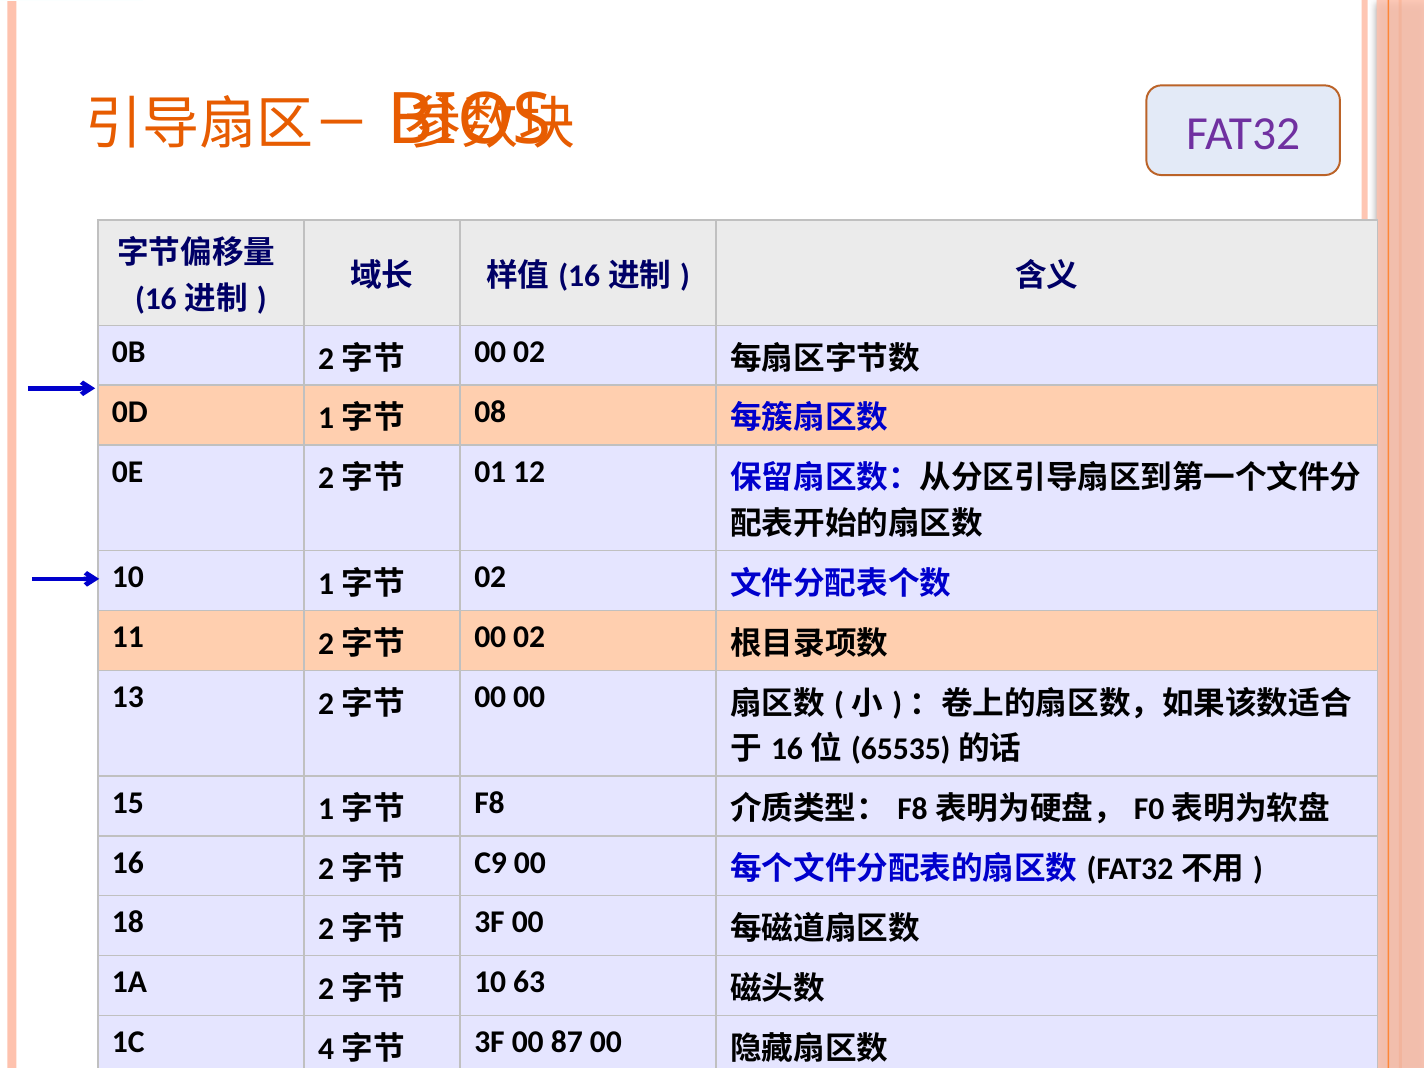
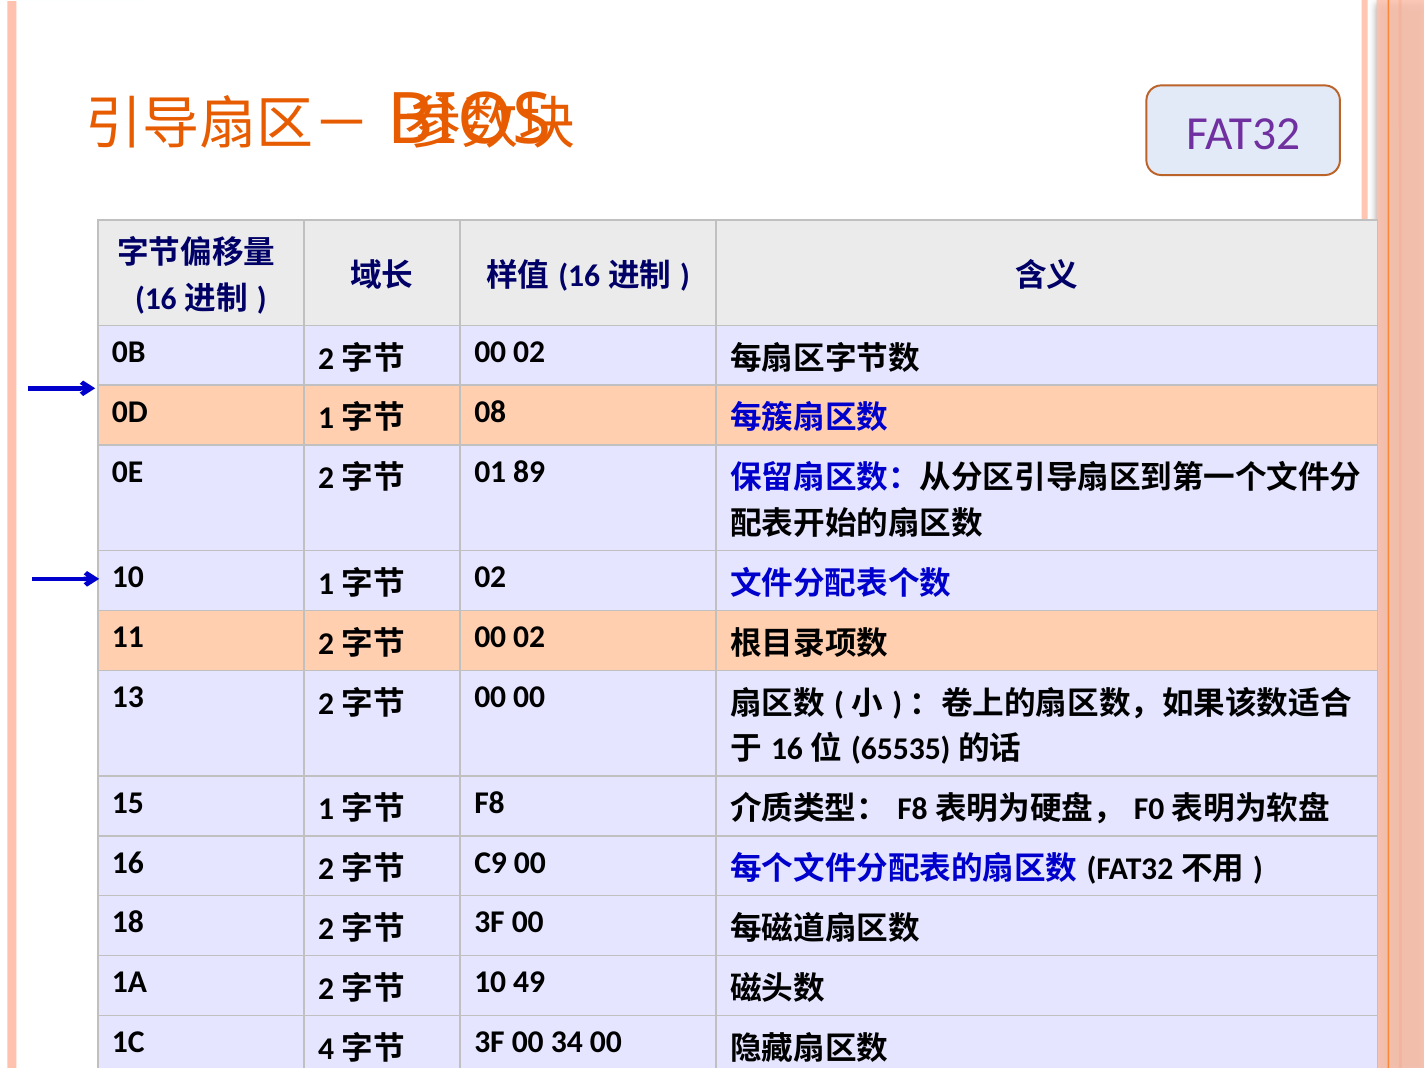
12: 12 -> 89 (529, 472)
63: 63 -> 49 (529, 982)
87: 87 -> 34 (567, 1042)
